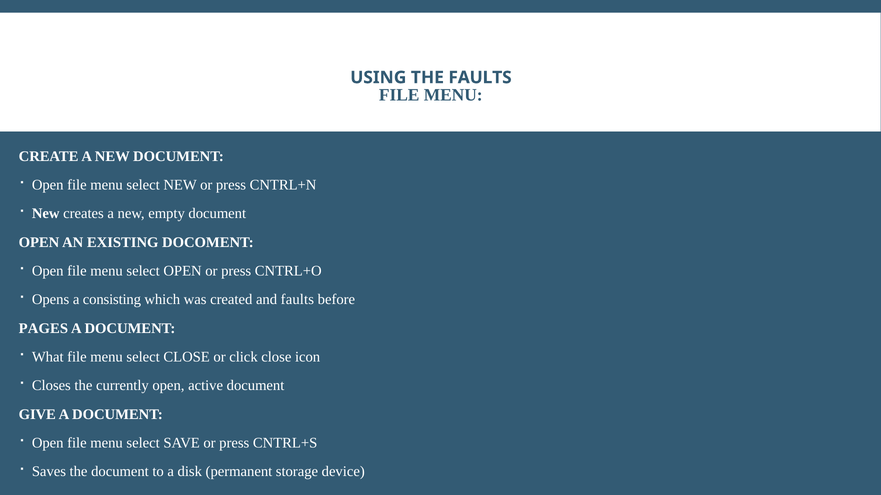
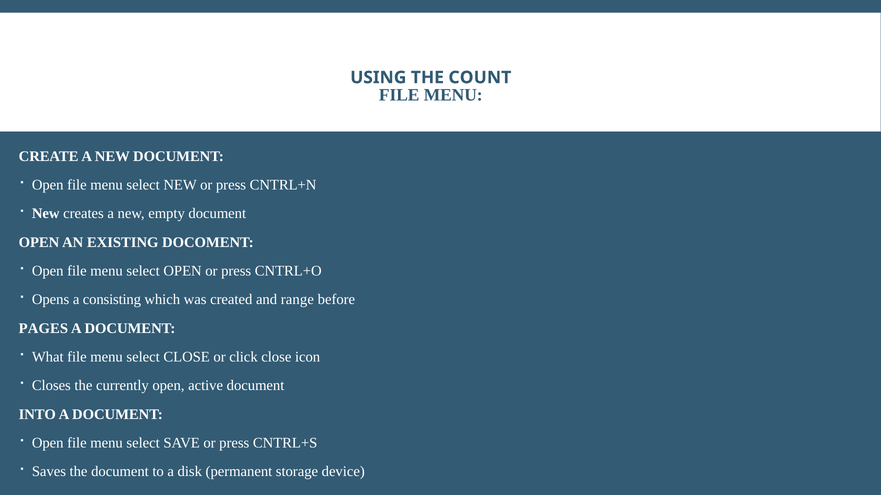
THE FAULTS: FAULTS -> COUNT (480, 78)
and faults: faults -> range (297, 300)
GIVE: GIVE -> INTO (37, 415)
